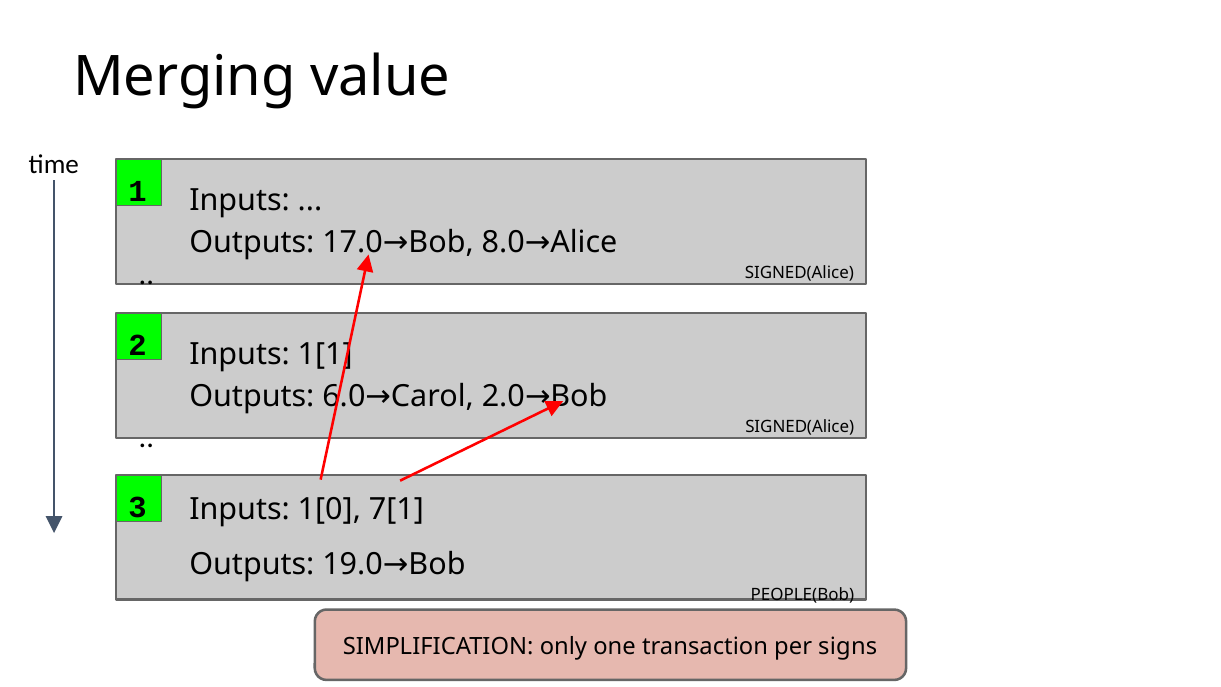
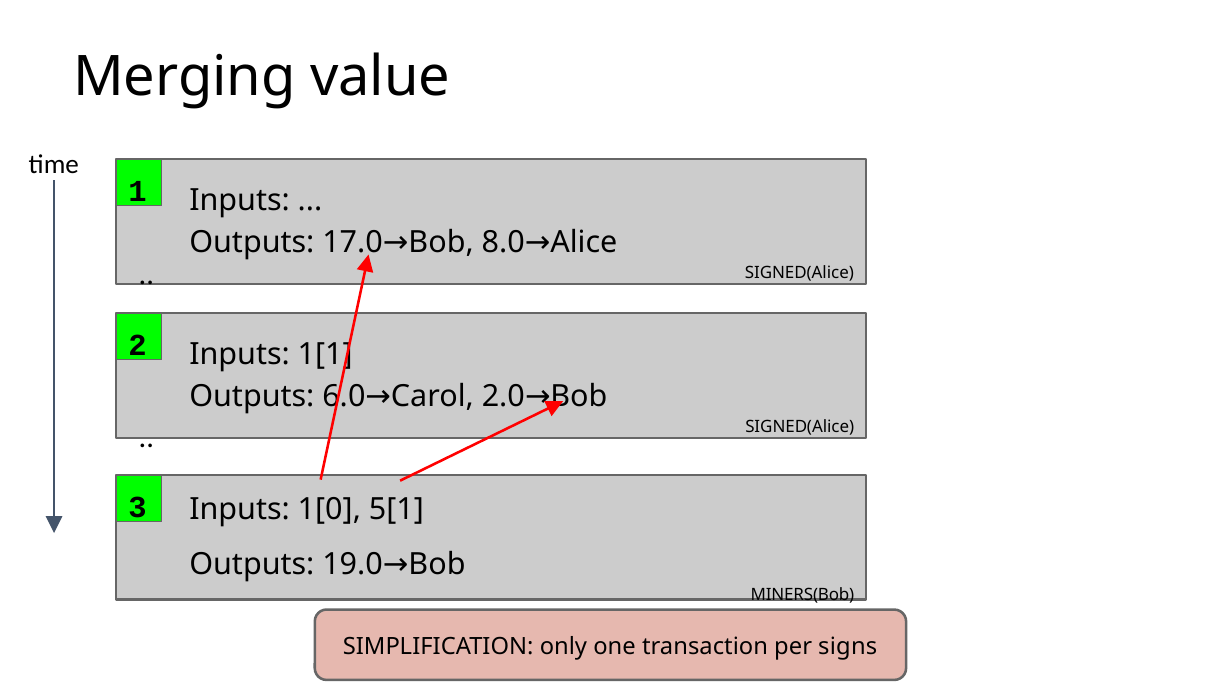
7[1: 7[1 -> 5[1 (396, 509)
PEOPLE(Bob: PEOPLE(Bob -> MINERS(Bob (802, 595)
